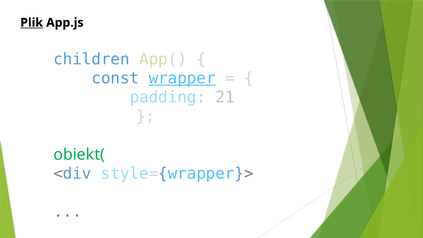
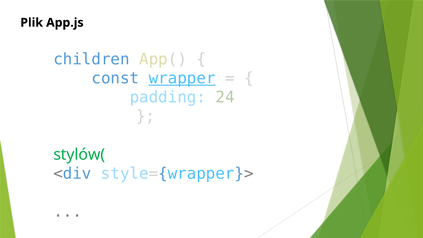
Plik underline: present -> none (32, 23)
21: 21 -> 24 (225, 97)
obiekt(: obiekt( -> stylów( (79, 154)
